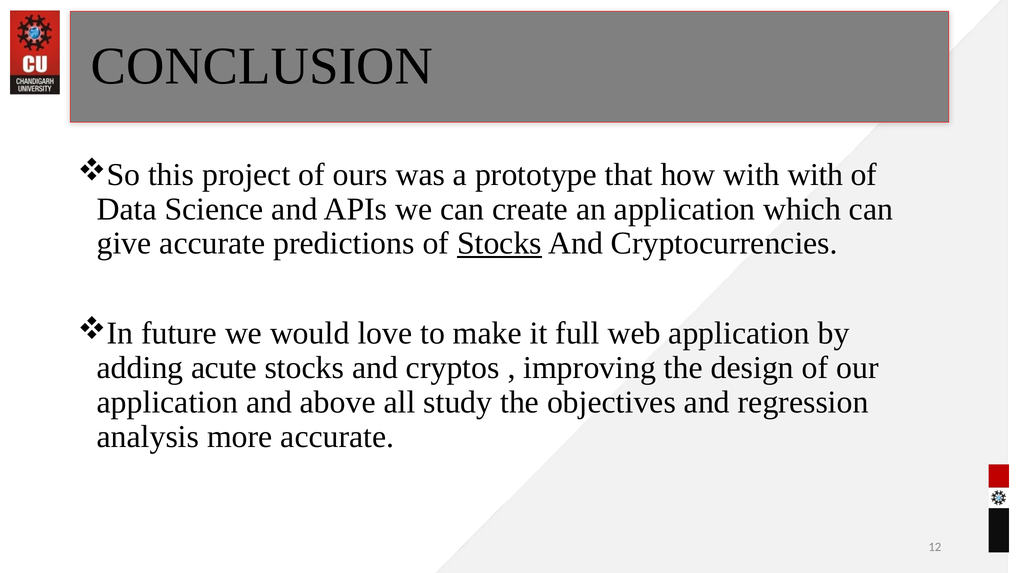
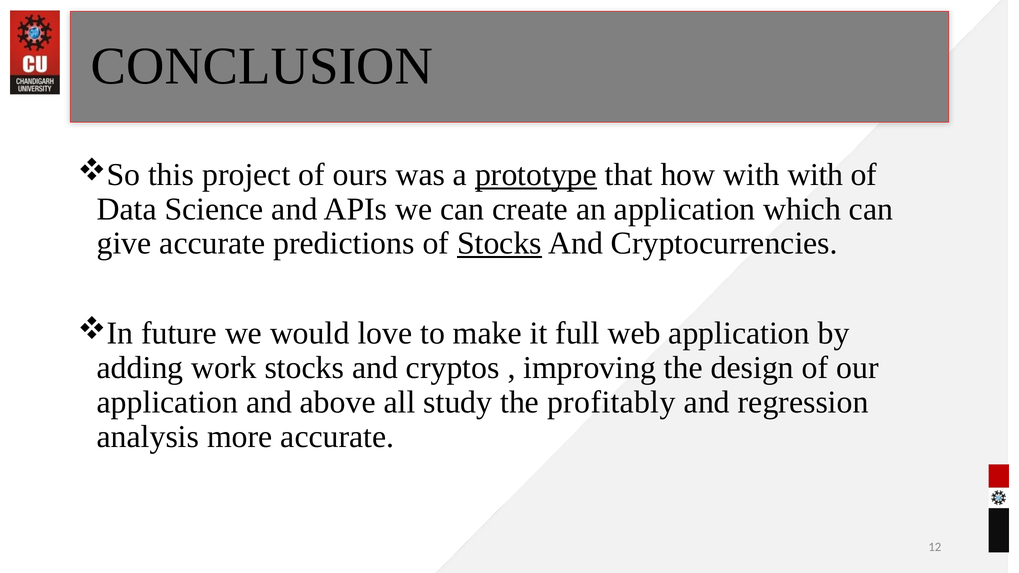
prototype underline: none -> present (536, 175)
acute: acute -> work (224, 368)
objectives: objectives -> profitably (611, 402)
